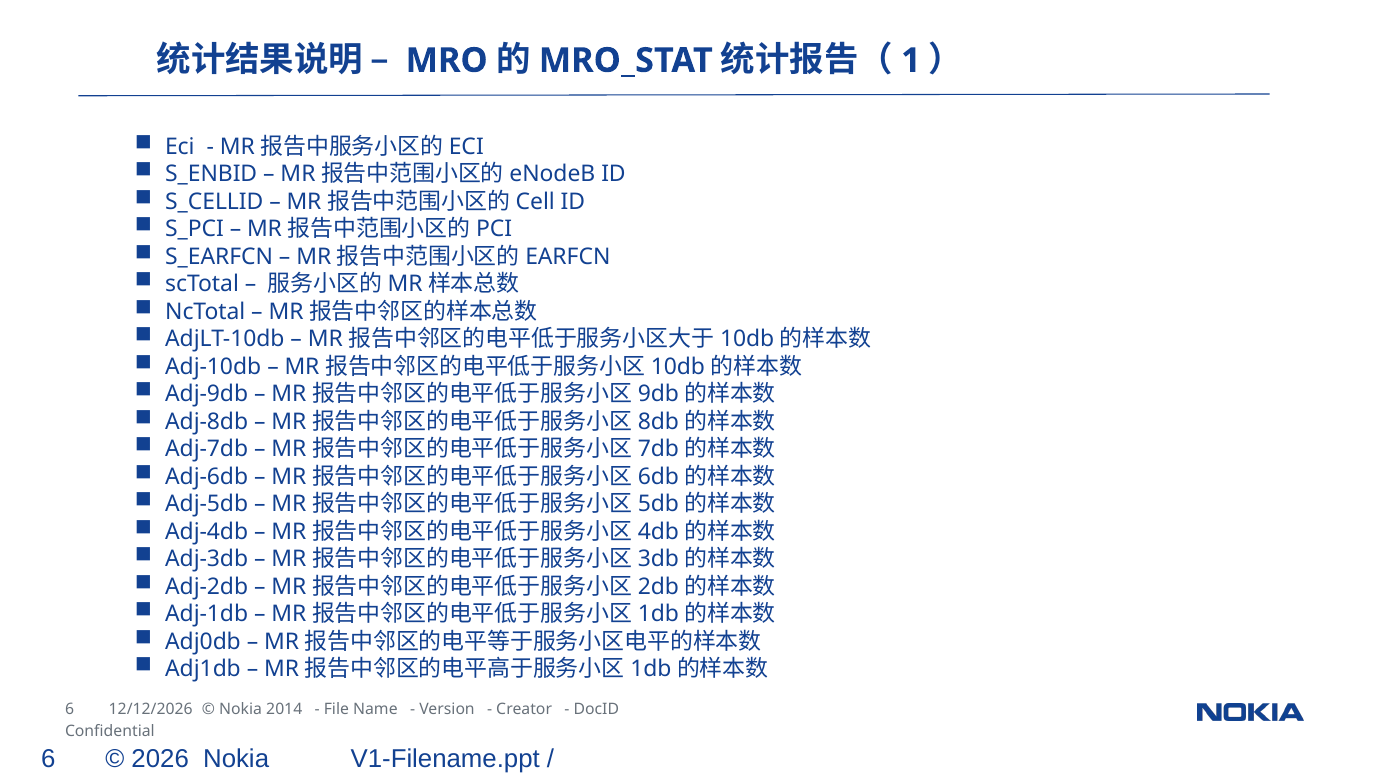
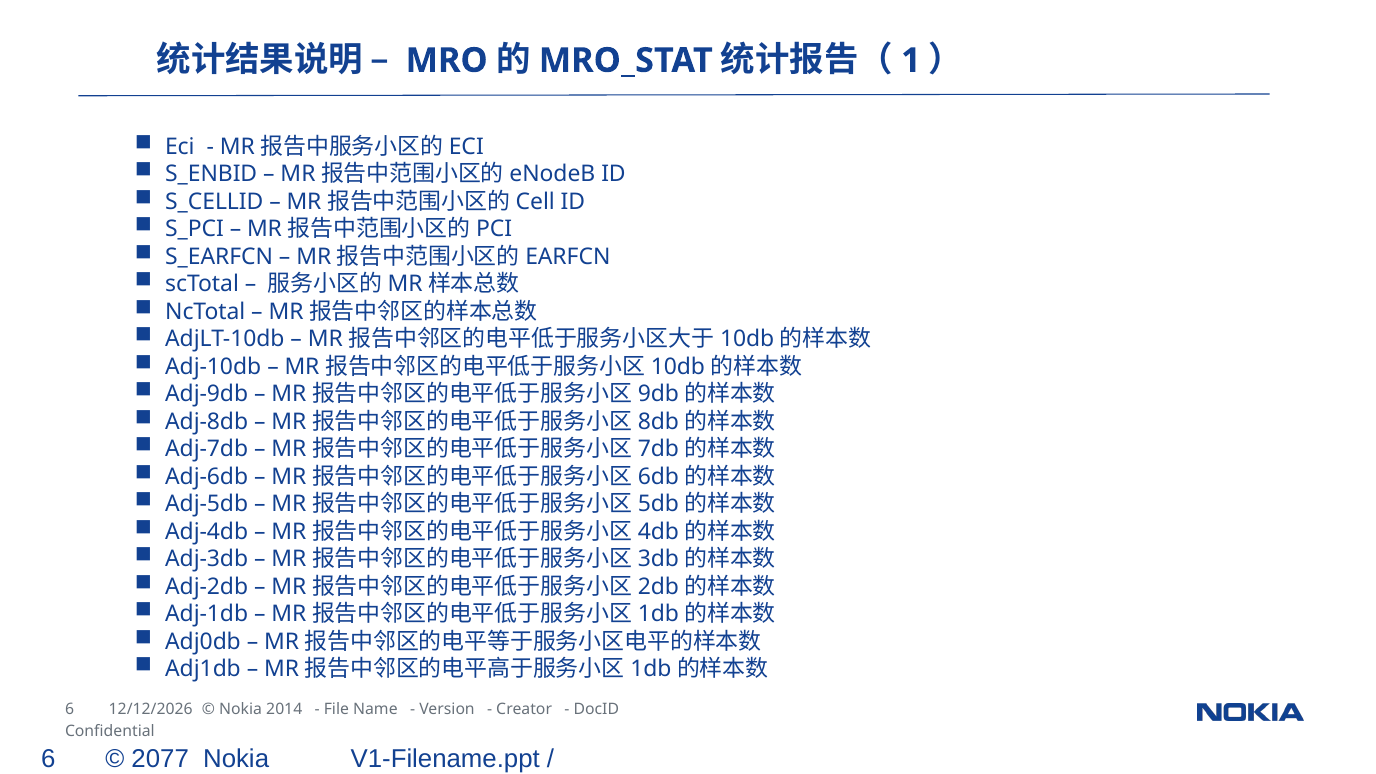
2026: 2026 -> 2077 (160, 759)
